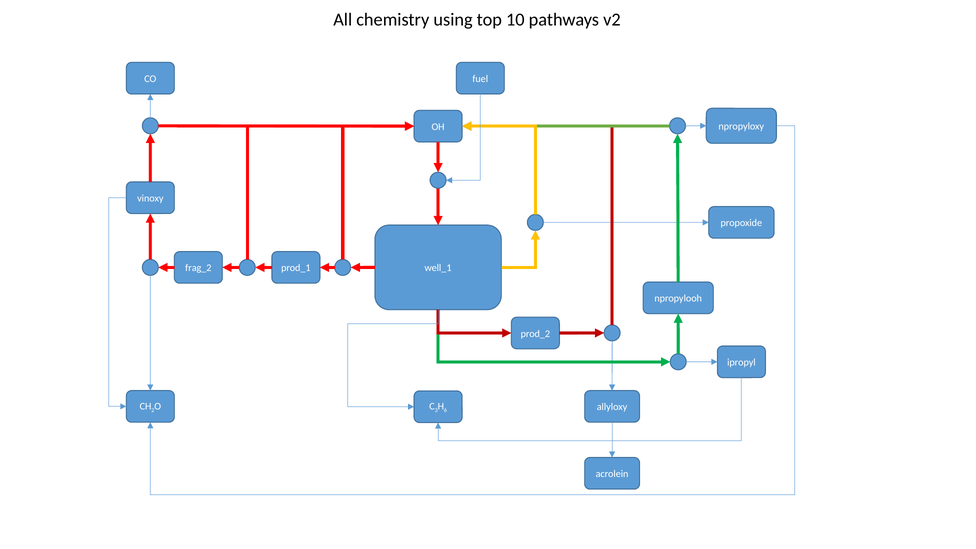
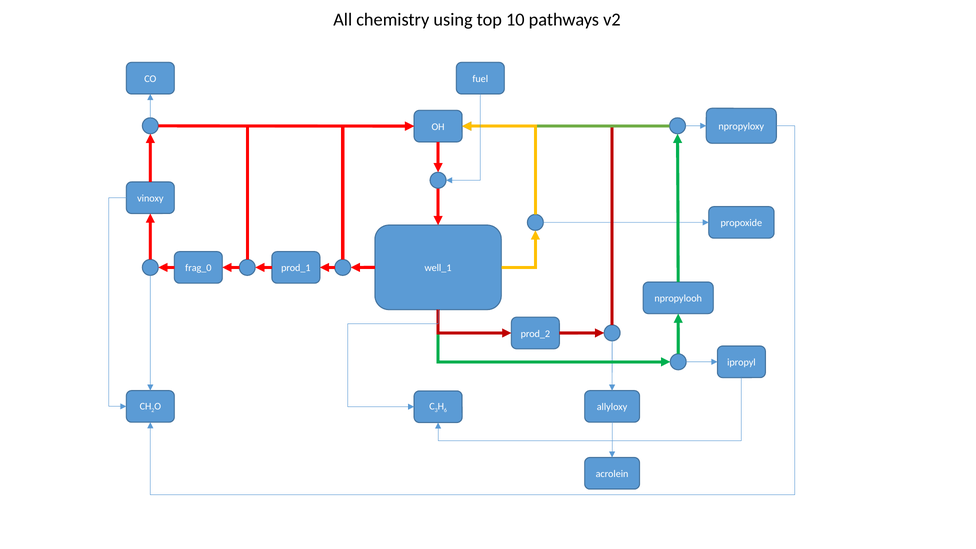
frag_2: frag_2 -> frag_0 (198, 268)
